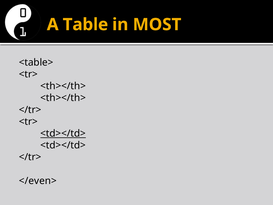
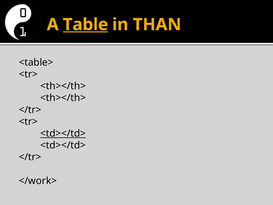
Table underline: none -> present (85, 25)
MOST: MOST -> THAN (157, 25)
</even>: </even> -> </work> (38, 181)
